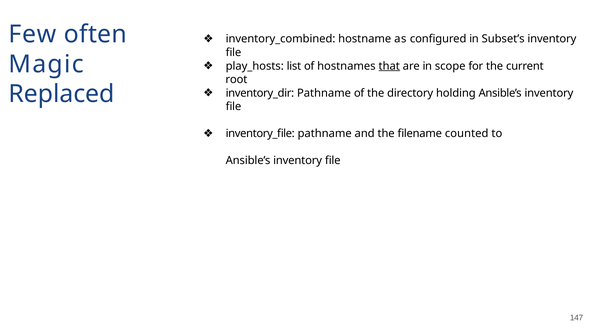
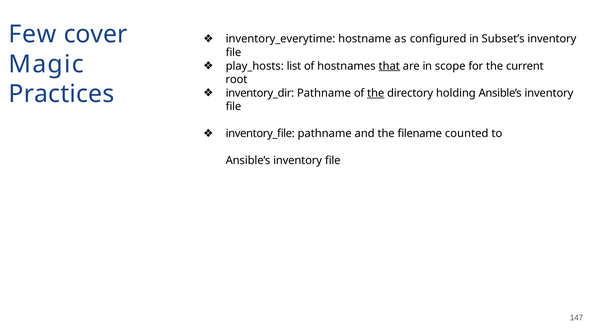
often: often -> cover (96, 34)
inventory_combined: inventory_combined -> inventory_everytime (281, 39)
Replaced: Replaced -> Practices (61, 94)
the underline: none -> present (376, 93)
